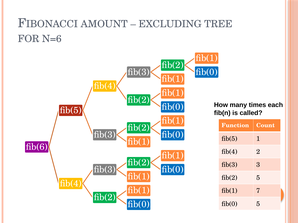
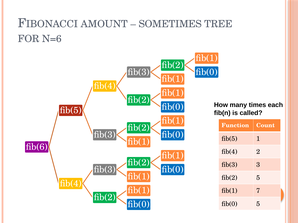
EXCLUDING: EXCLUDING -> SOMETIMES (170, 24)
